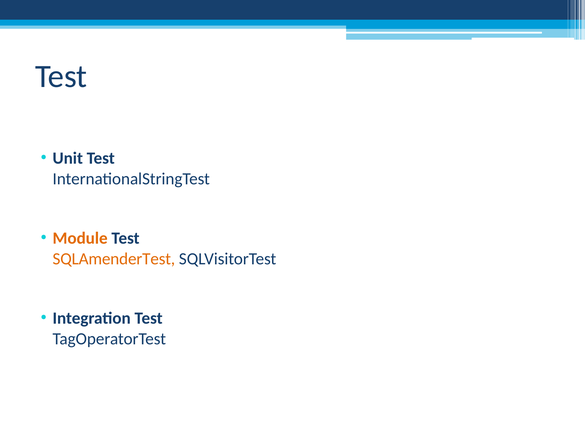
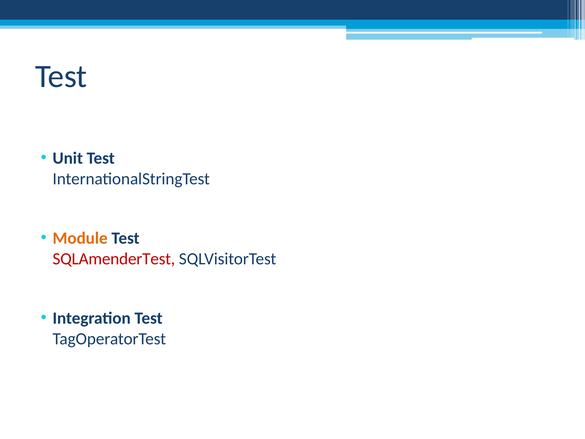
SQLAmenderTest colour: orange -> red (114, 259)
